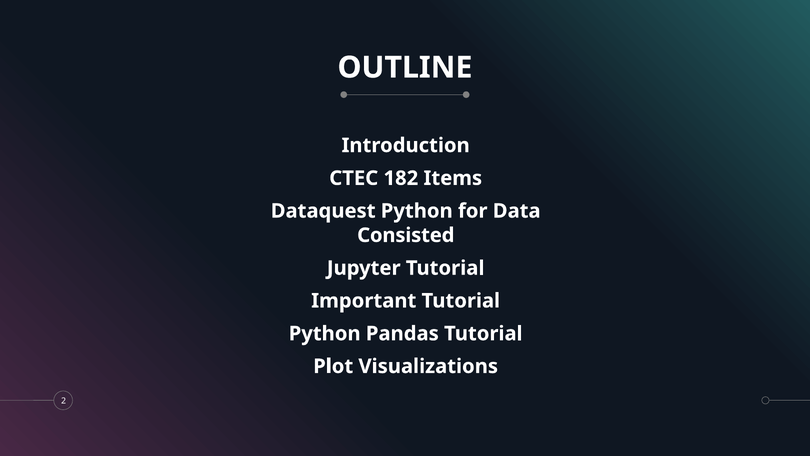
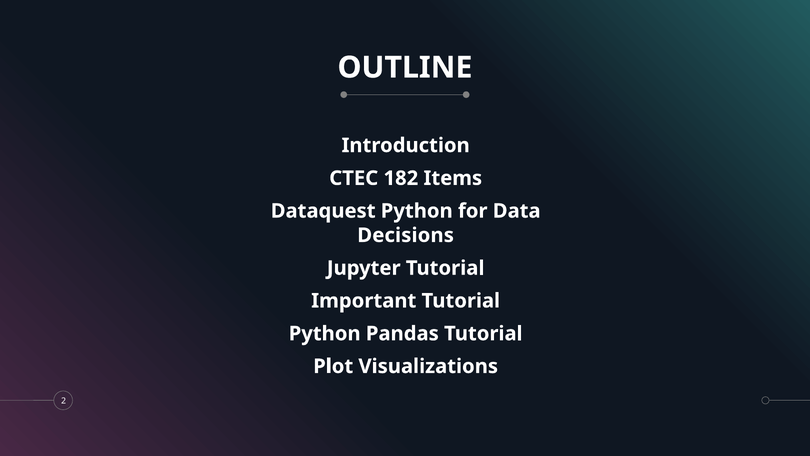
Consisted: Consisted -> Decisions (406, 235)
